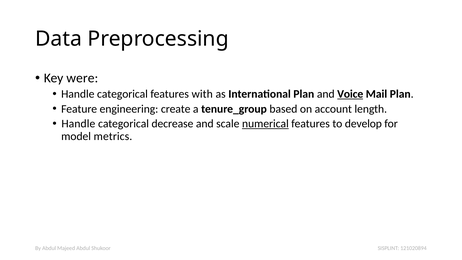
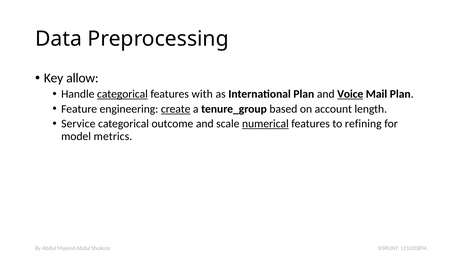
were: were -> allow (82, 78)
categorical underline: none -> present (122, 94)
create underline: none -> present (176, 109)
Handle: Handle -> Service (78, 124)
decrease: decrease -> outcome (172, 124)
develop: develop -> refining (363, 124)
